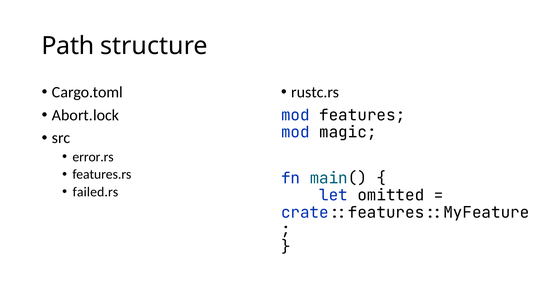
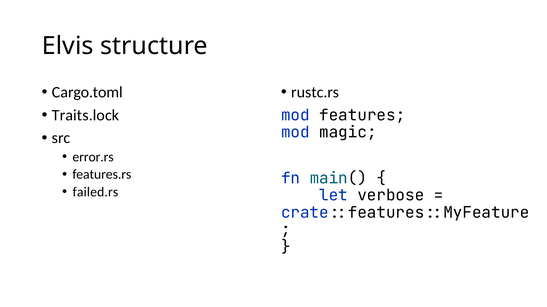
Path: Path -> Elvis (68, 46)
Abort.lock: Abort.lock -> Traits.lock (86, 115)
omitted: omitted -> verbose (391, 196)
